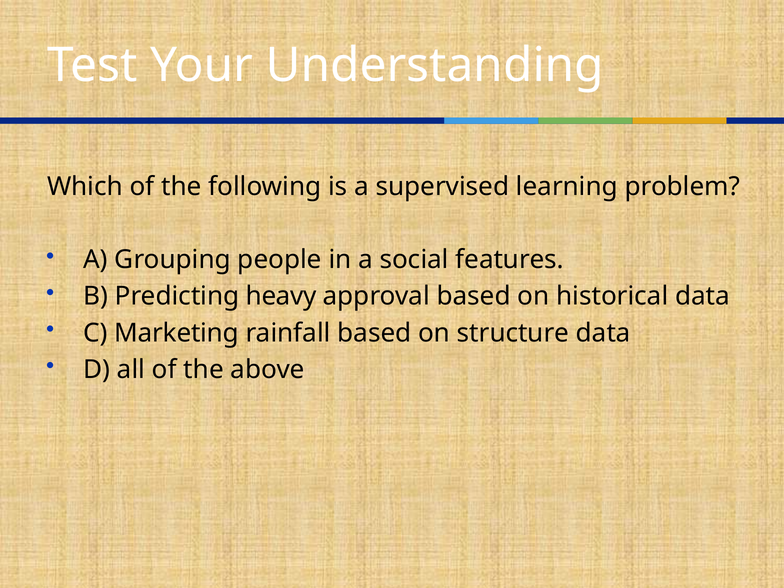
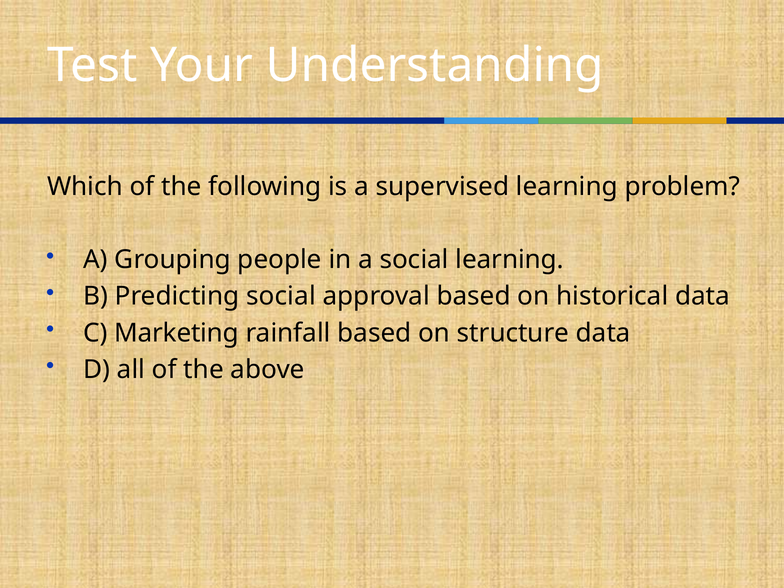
social features: features -> learning (510, 260)
Predicting heavy: heavy -> social (281, 296)
